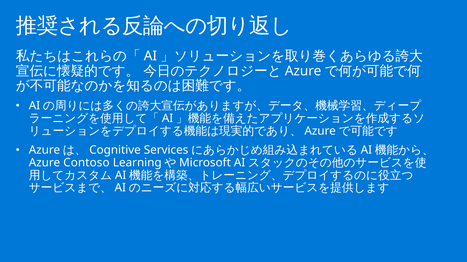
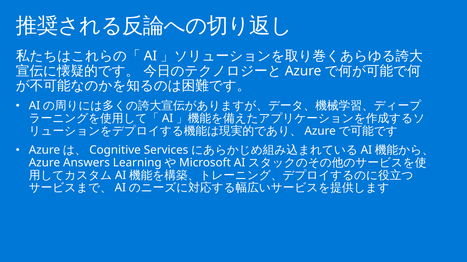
Contoso: Contoso -> Answers (86, 163)
